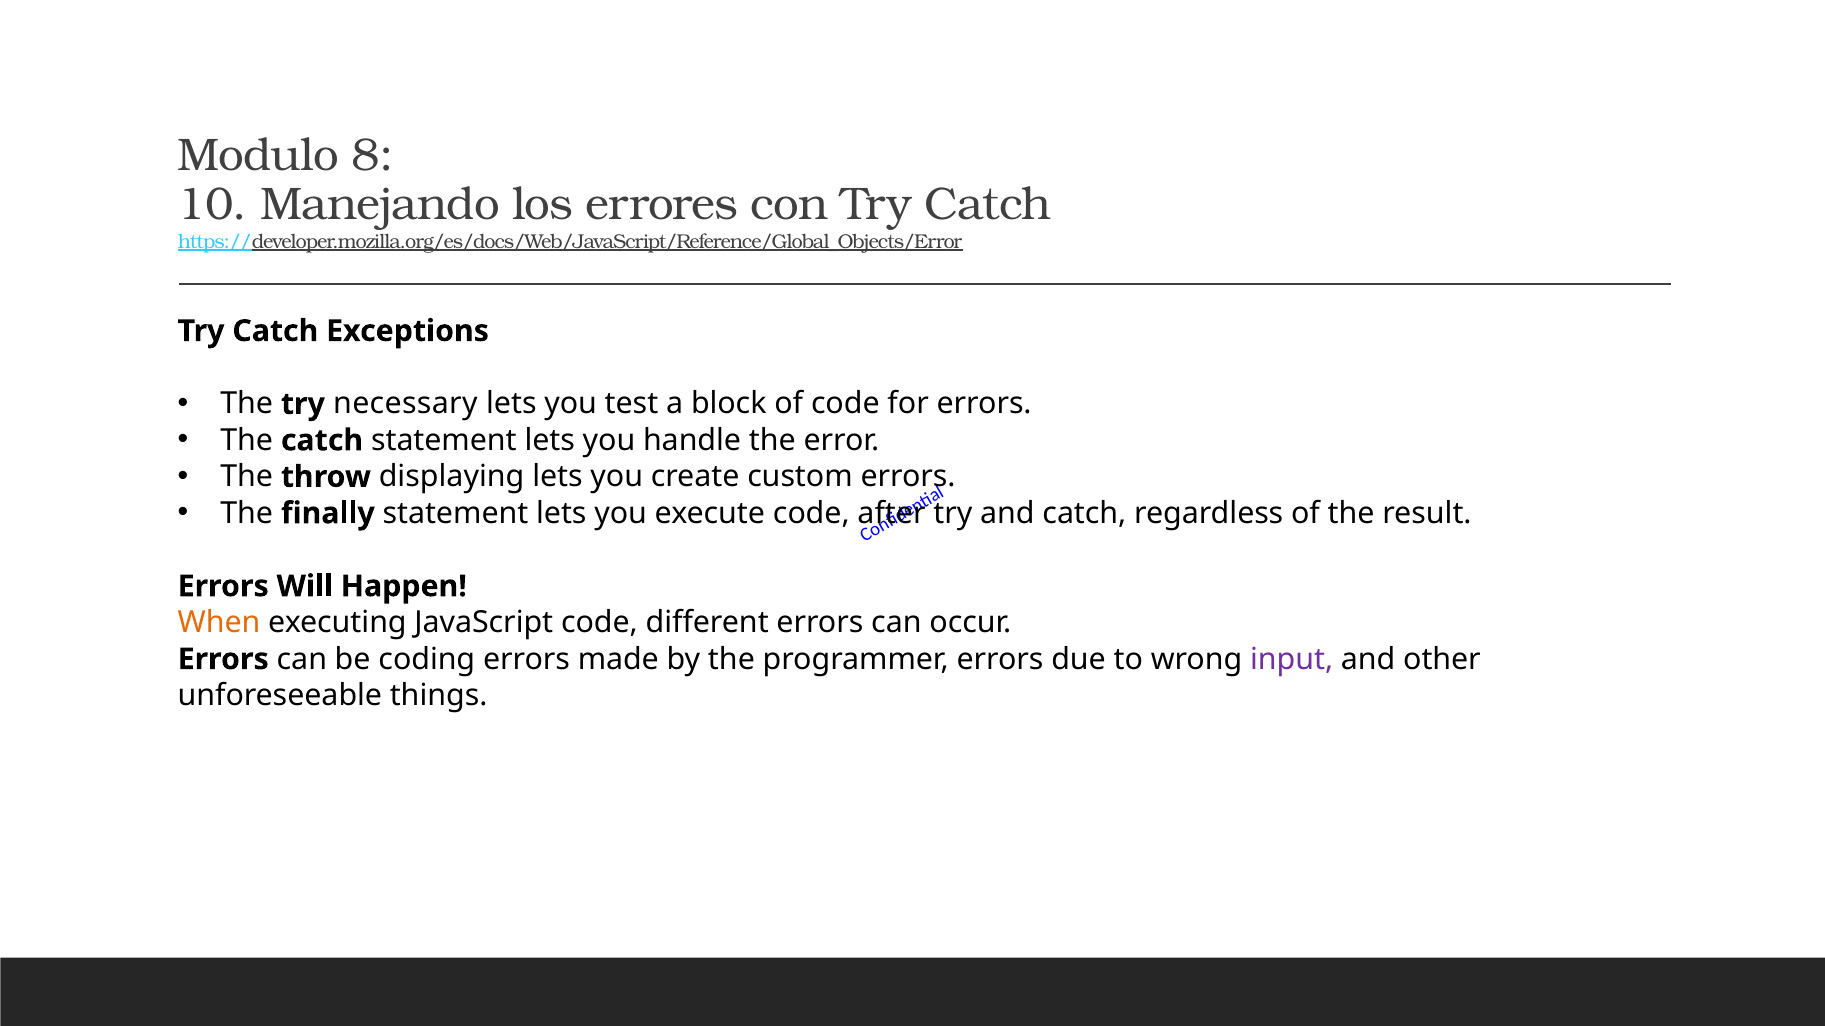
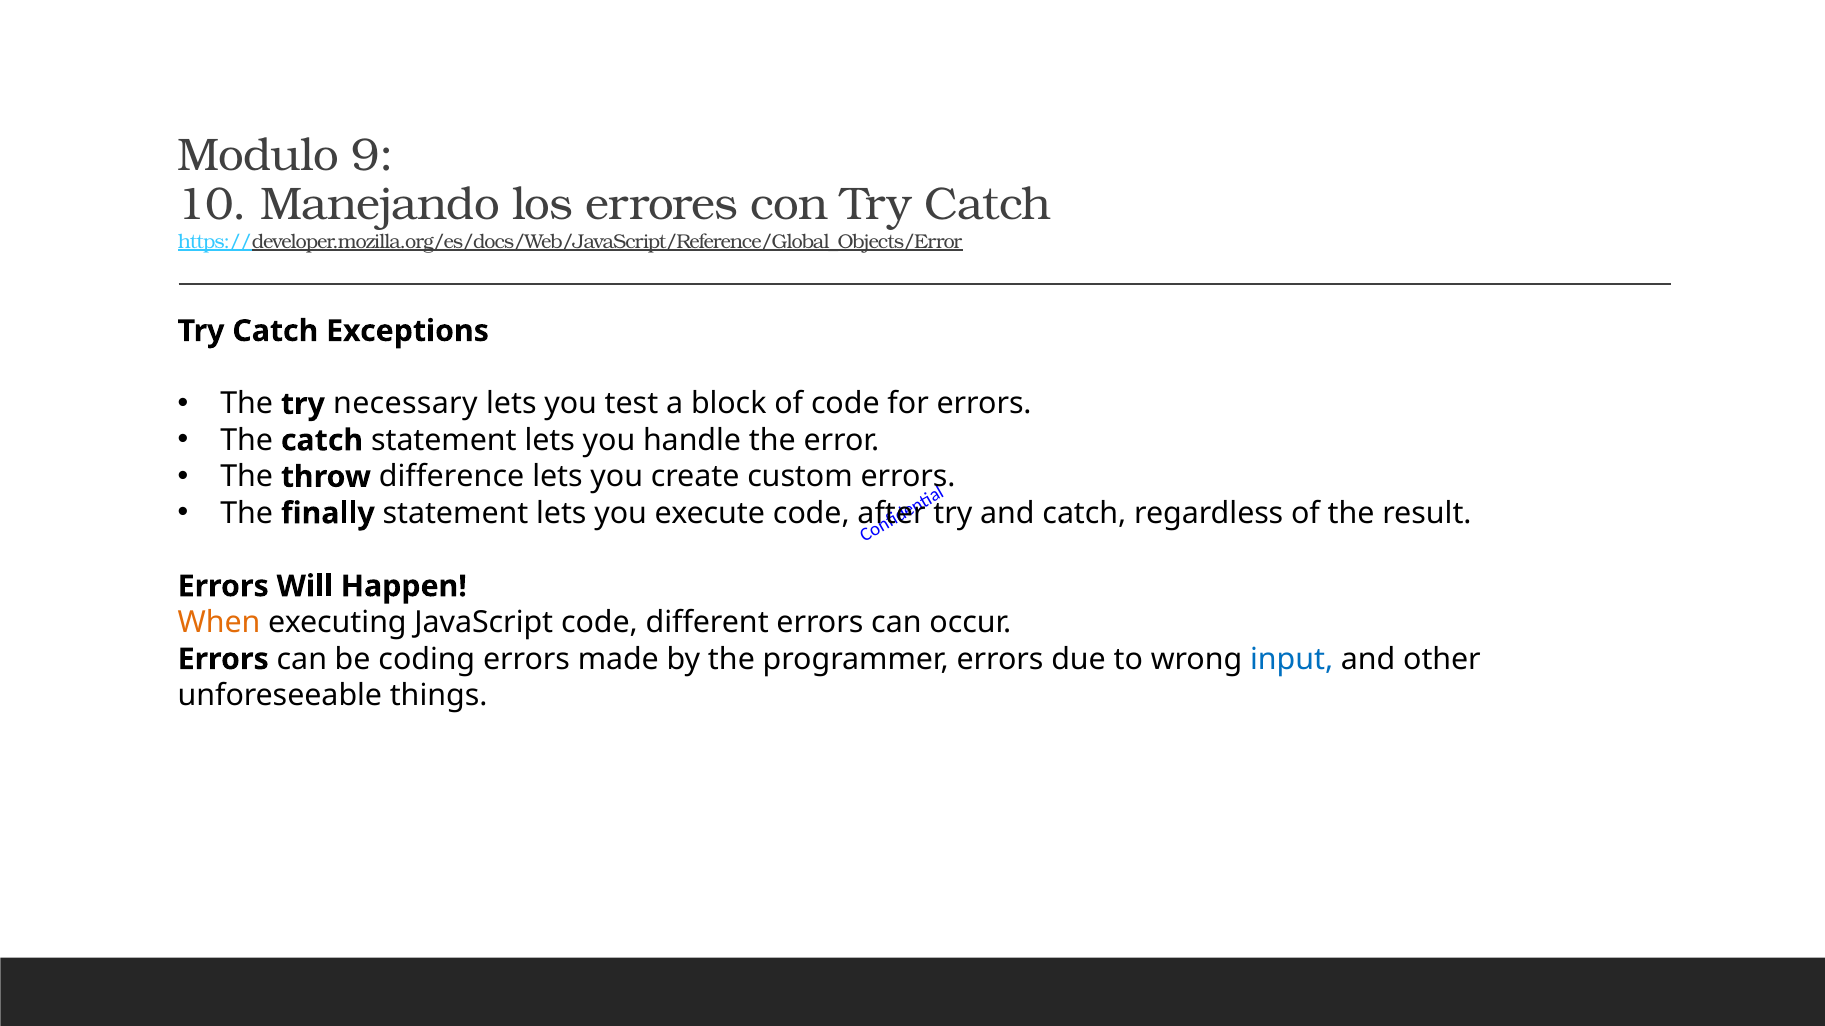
8: 8 -> 9 (373, 155)
displaying: displaying -> difference (452, 477)
input colour: purple -> blue (1292, 660)
